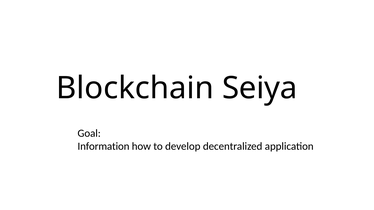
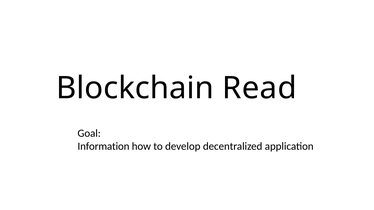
Seiya: Seiya -> Read (259, 88)
